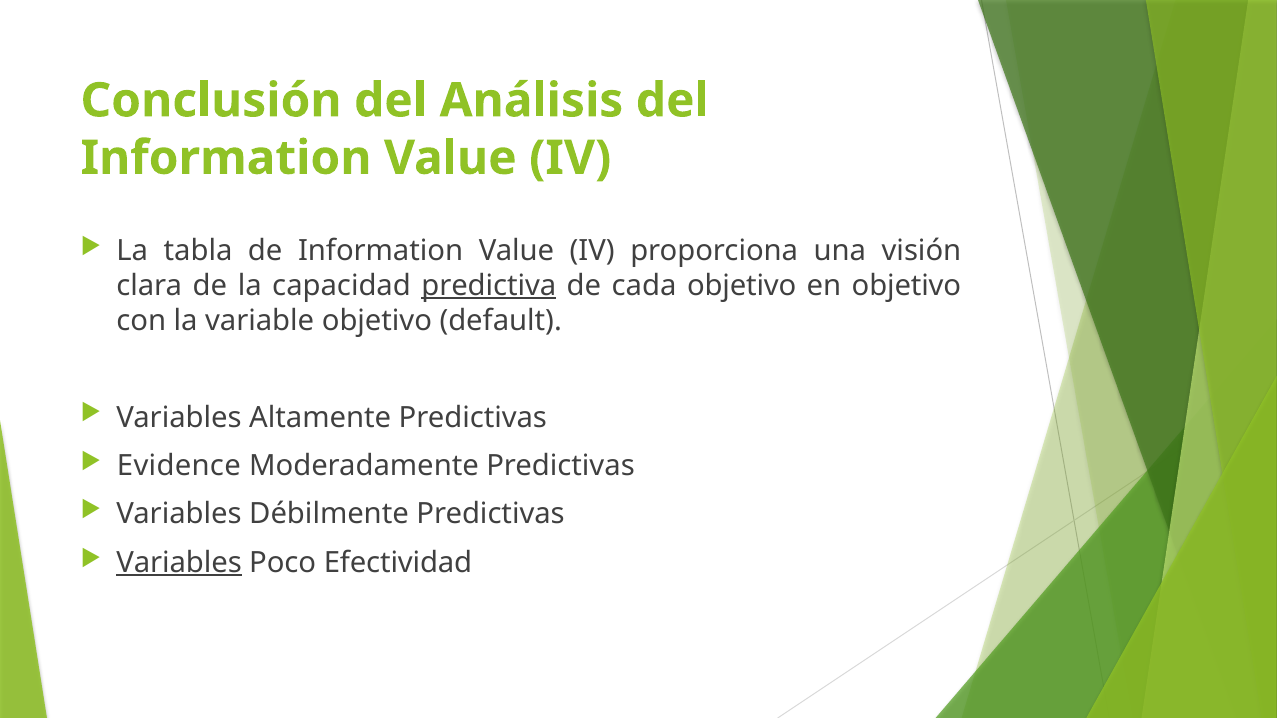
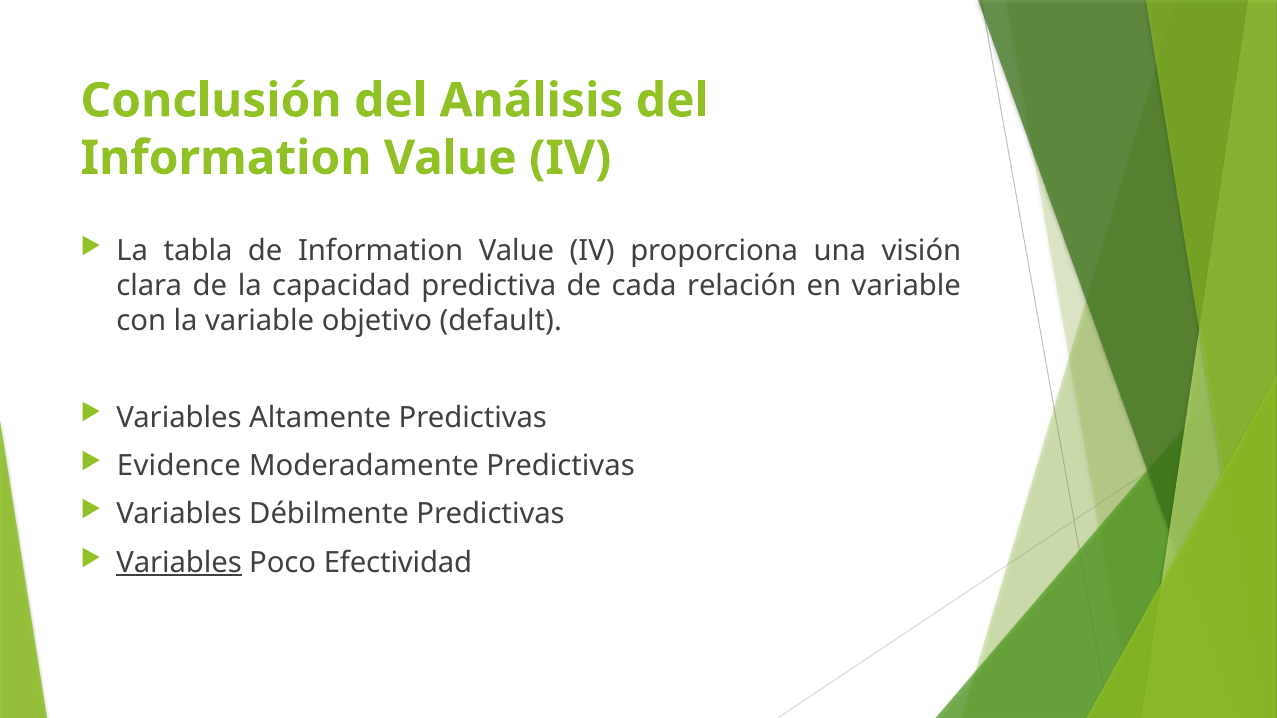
predictiva underline: present -> none (489, 286)
cada objetivo: objetivo -> relación (742, 286)
en objetivo: objetivo -> variable (906, 286)
